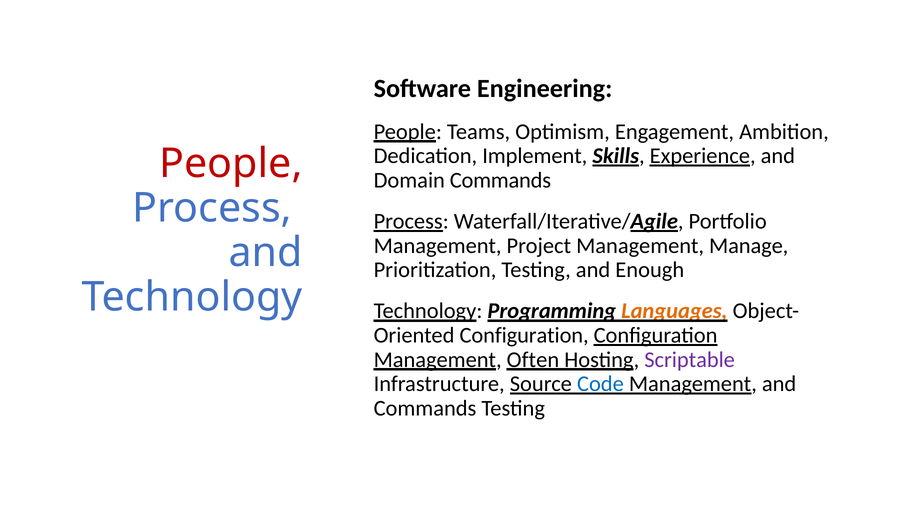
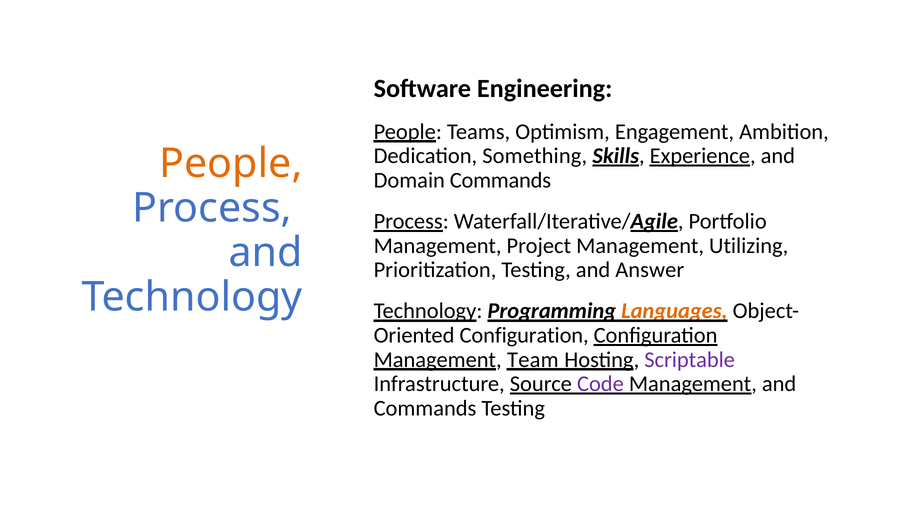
Implement: Implement -> Something (535, 156)
People colour: red -> orange (231, 163)
Manage: Manage -> Utilizing (749, 245)
Enough: Enough -> Answer (650, 270)
Often: Often -> Team (533, 359)
Code colour: blue -> purple (600, 384)
